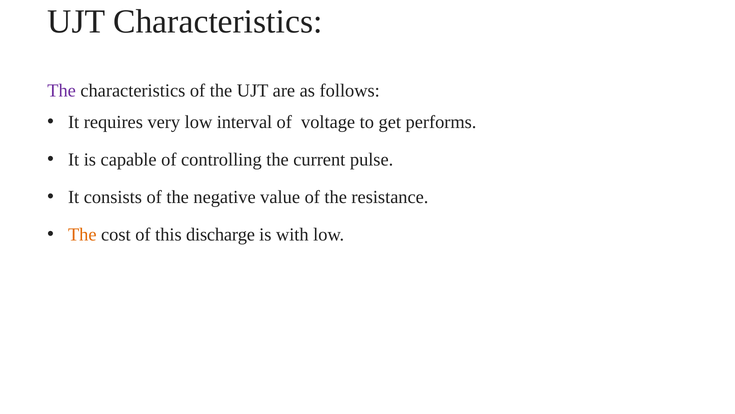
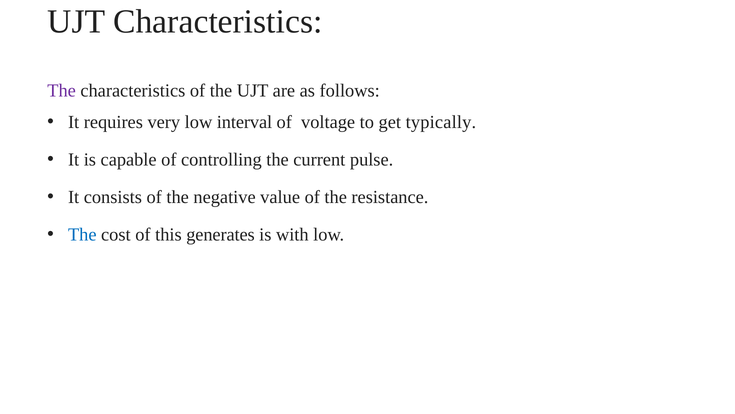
performs: performs -> typically (441, 122)
The colour: orange -> blue (82, 234)
discharge: discharge -> generates (221, 234)
